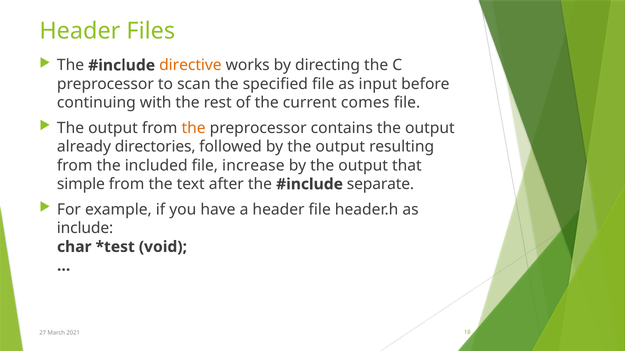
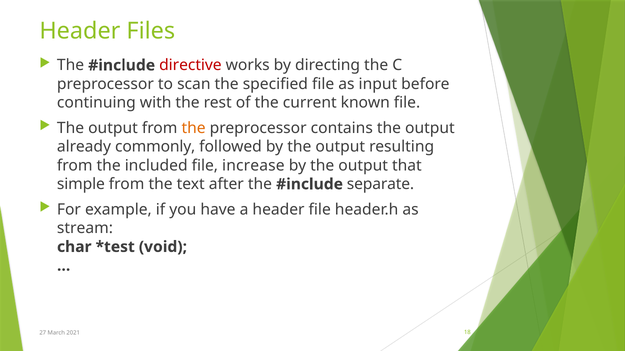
directive colour: orange -> red (190, 65)
comes: comes -> known (365, 103)
directories: directories -> commonly (155, 147)
include: include -> stream (85, 228)
